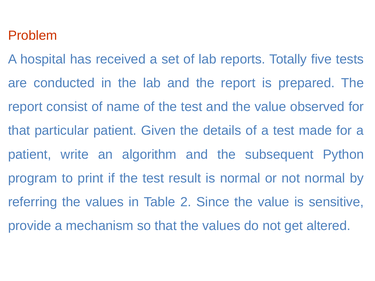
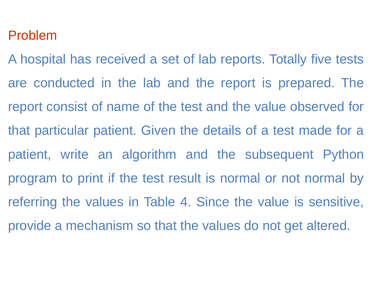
2: 2 -> 4 (186, 202)
